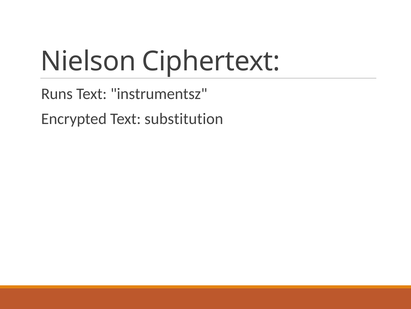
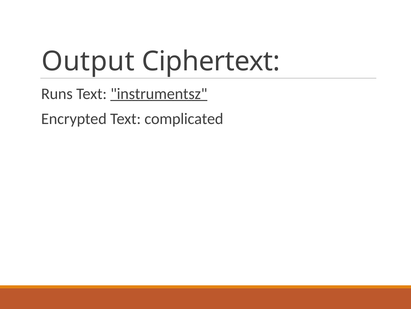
Nielson: Nielson -> Output (88, 61)
instrumentsz underline: none -> present (159, 94)
substitution: substitution -> complicated (184, 119)
